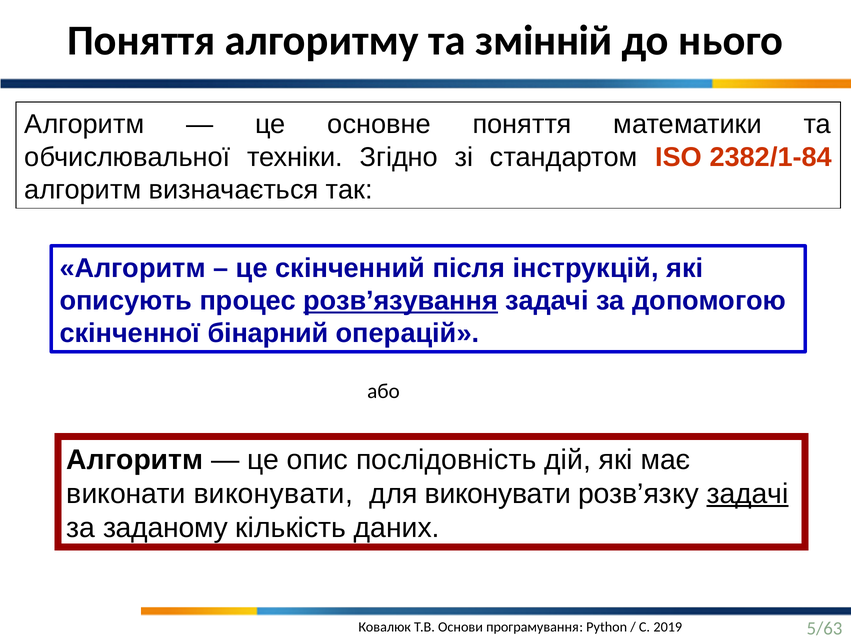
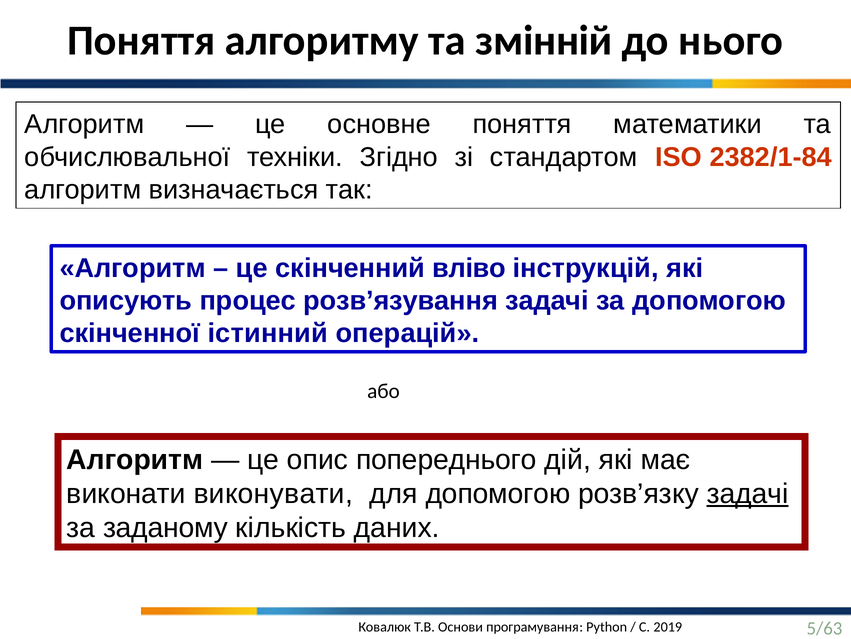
після: після -> вліво (469, 268)
розв’язування underline: present -> none (401, 300)
бінарний: бінарний -> істинний (268, 333)
послідовність: послідовність -> попереднього (446, 459)
для виконувати: виконувати -> допомогою (498, 493)
